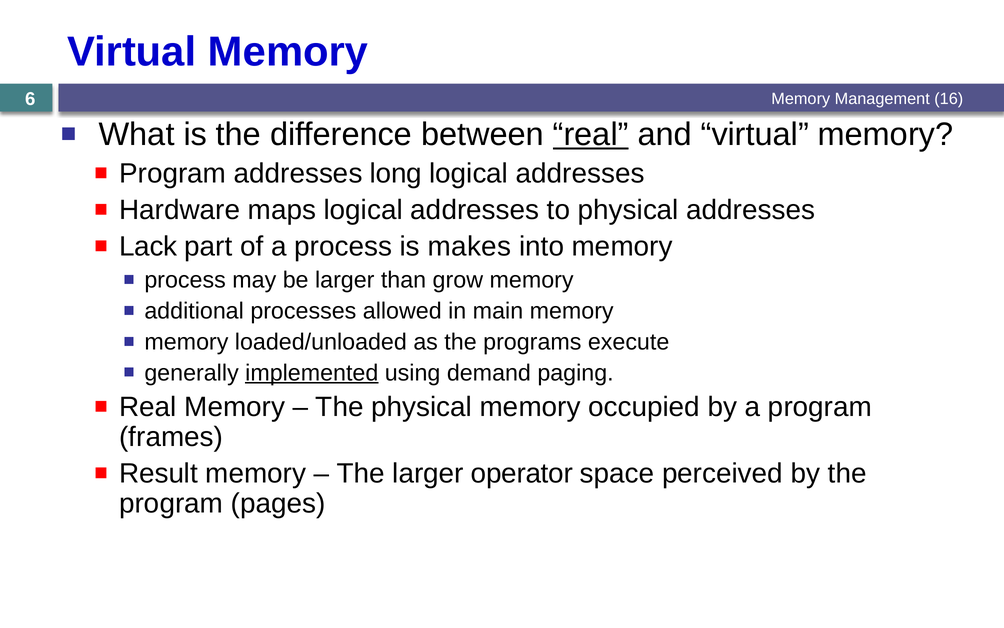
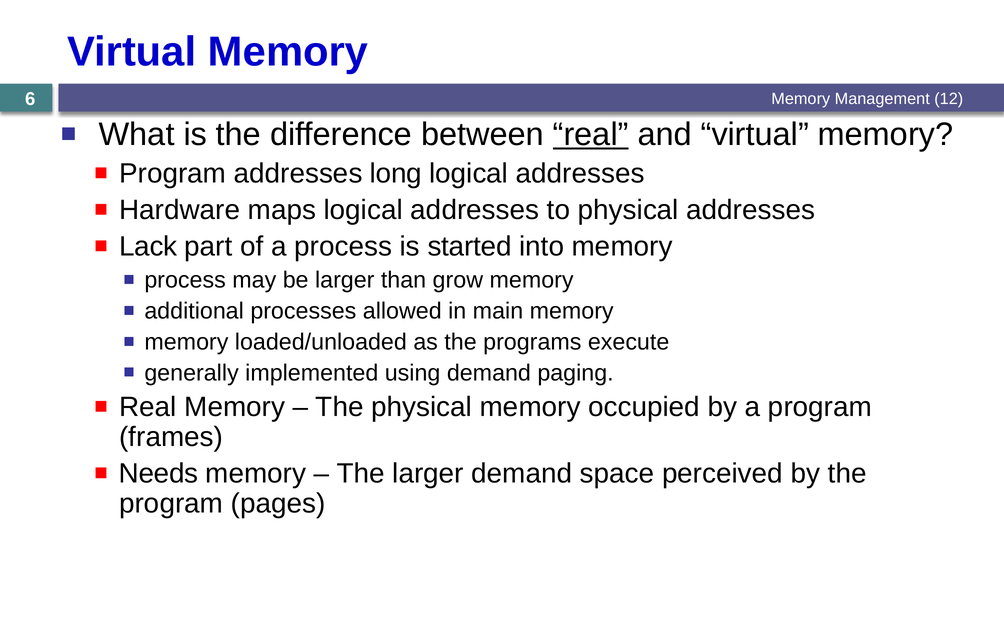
16: 16 -> 12 (949, 99)
makes: makes -> started (470, 246)
implemented underline: present -> none (312, 373)
Result: Result -> Needs (159, 473)
larger operator: operator -> demand (522, 473)
